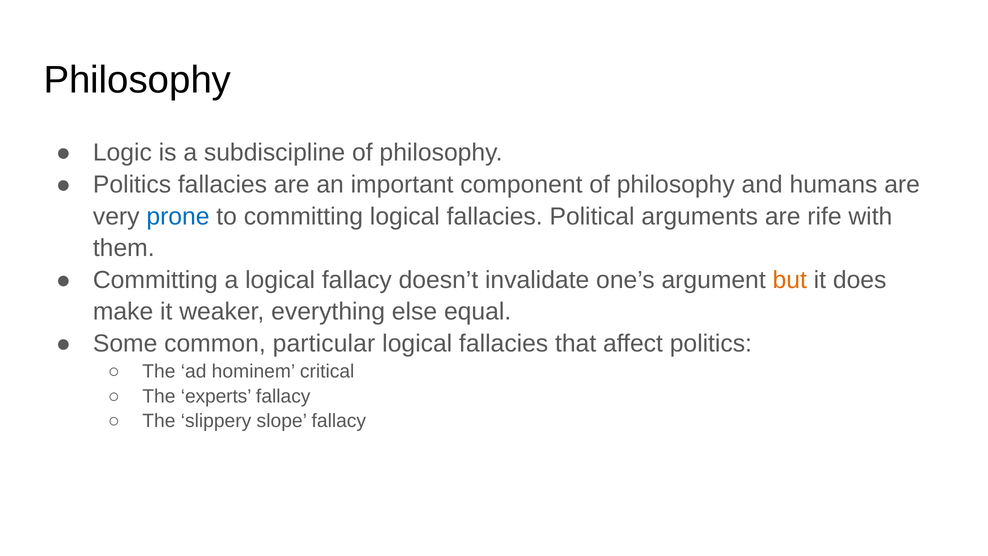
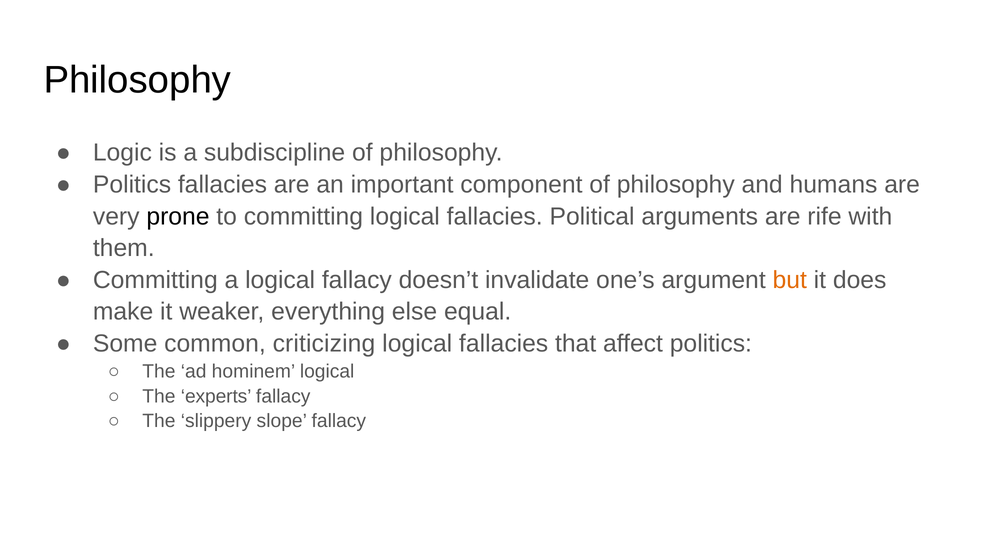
prone colour: blue -> black (178, 216)
particular: particular -> criticizing (324, 343)
hominem critical: critical -> logical (327, 371)
